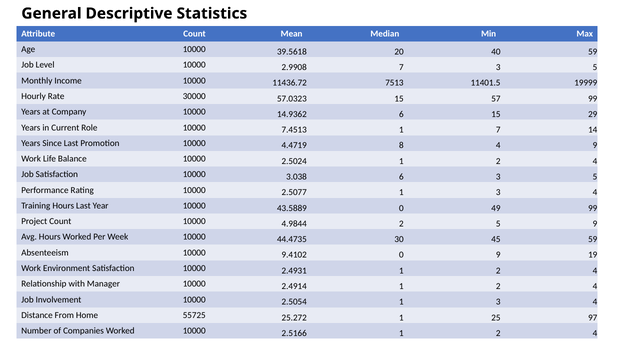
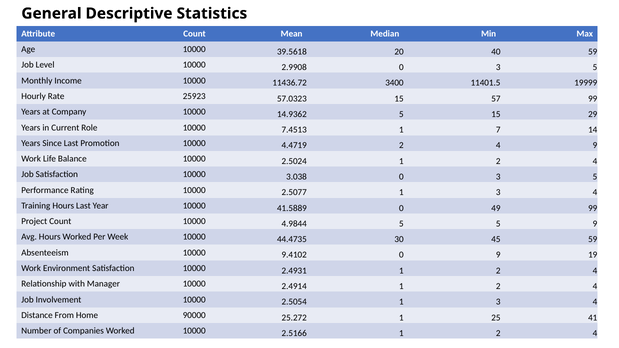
2.9908 7: 7 -> 0 (401, 67)
7513: 7513 -> 3400 (394, 83)
30000: 30000 -> 25923 (194, 96)
14.9362 6: 6 -> 5 (401, 114)
4.4719 8: 8 -> 2 (401, 146)
3.038 6: 6 -> 0 (401, 177)
43.5889: 43.5889 -> 41.5889 (292, 208)
4.9844 2: 2 -> 5 (401, 224)
55725: 55725 -> 90000 (194, 315)
97: 97 -> 41 (593, 318)
